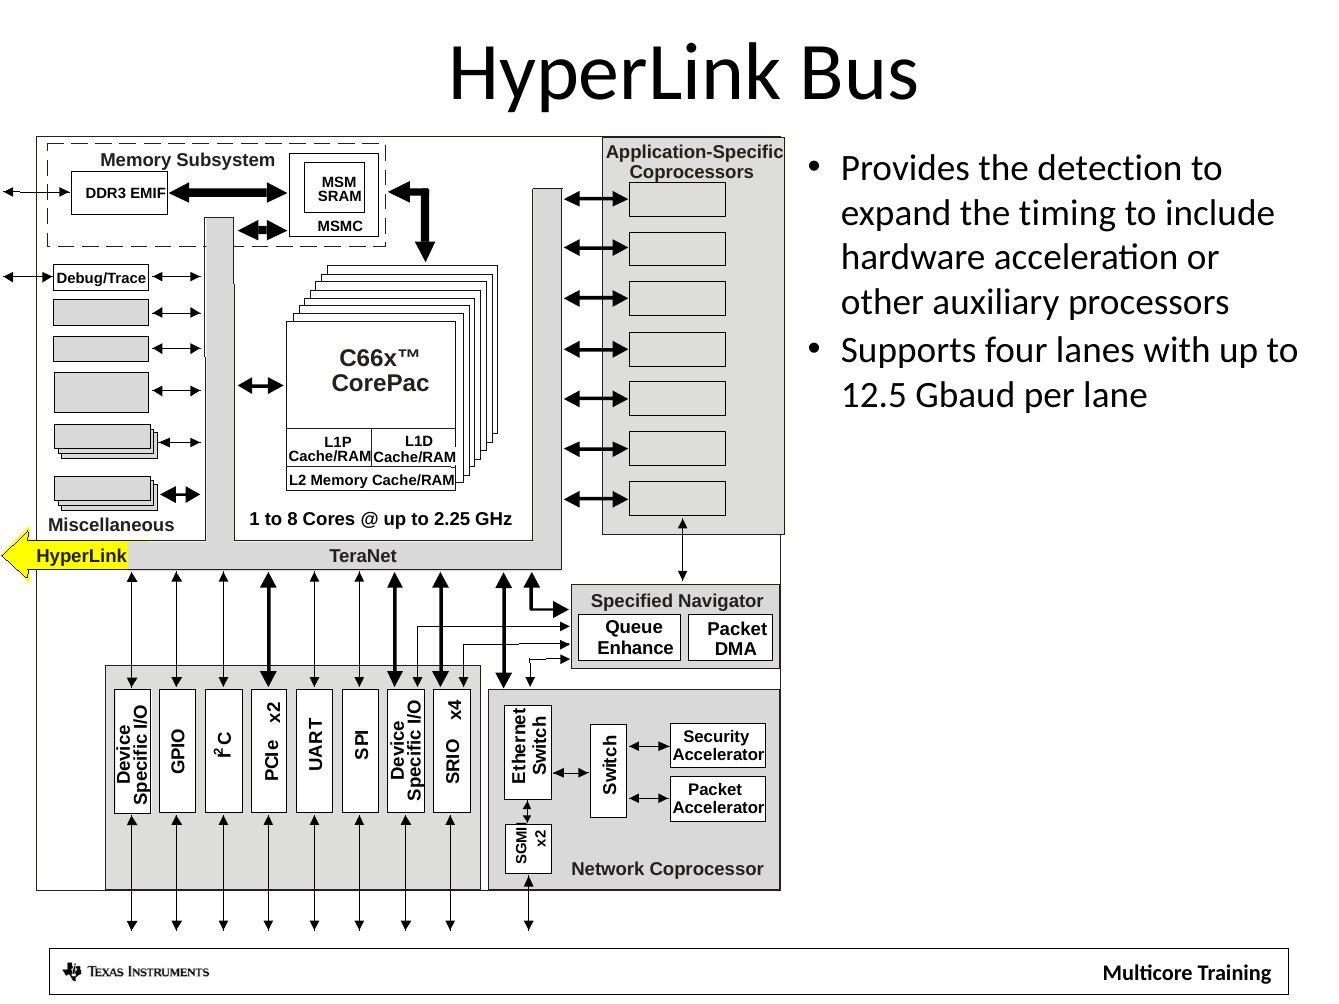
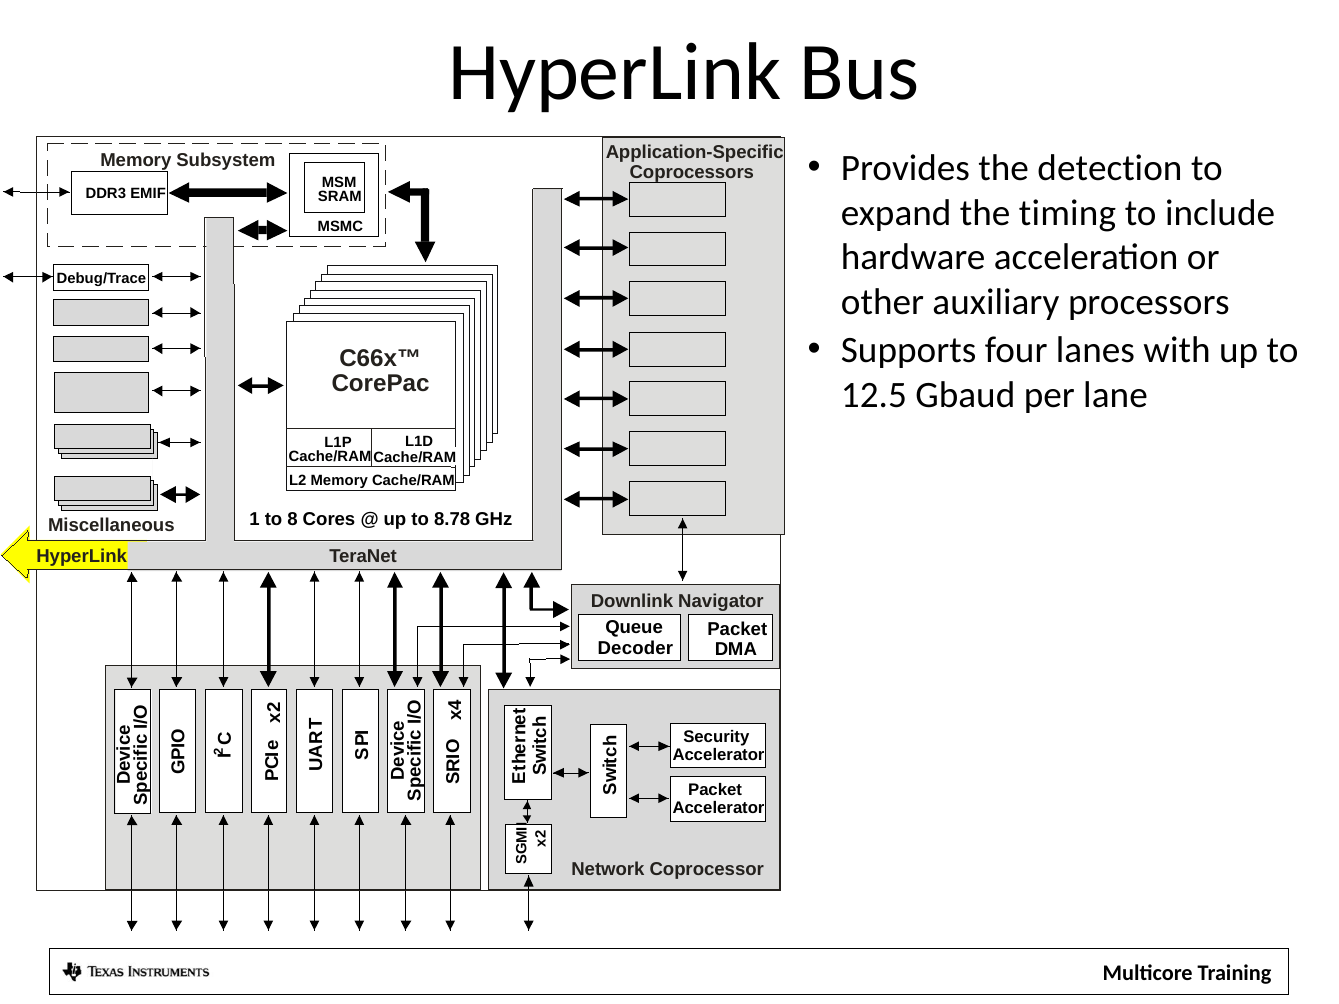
2.25: 2.25 -> 8.78 (452, 519)
Specified: Specified -> Downlink (632, 601)
Enhance: Enhance -> Decoder (635, 649)
